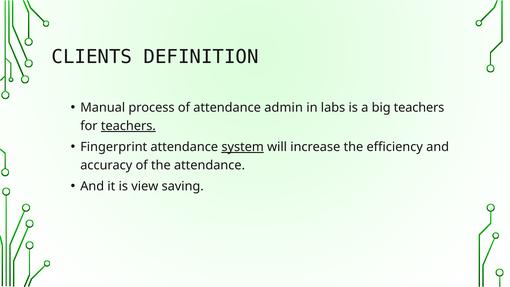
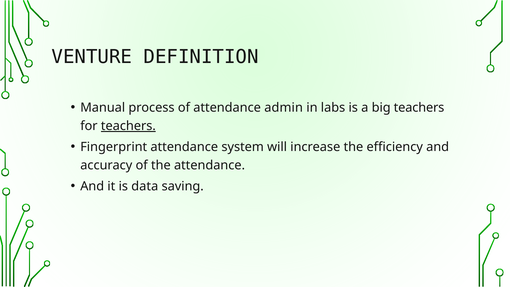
CLIENTS: CLIENTS -> VENTURE (92, 57)
system underline: present -> none (243, 147)
view: view -> data (145, 186)
